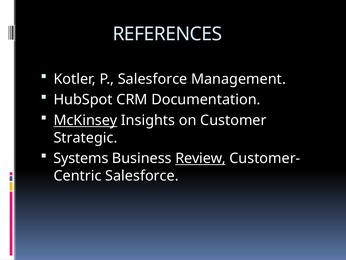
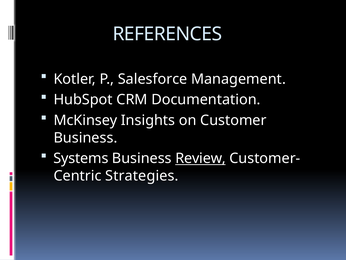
McKinsey underline: present -> none (85, 120)
Strategic: Strategic -> Business (85, 137)
Salesforce: Salesforce -> Strategies (142, 175)
